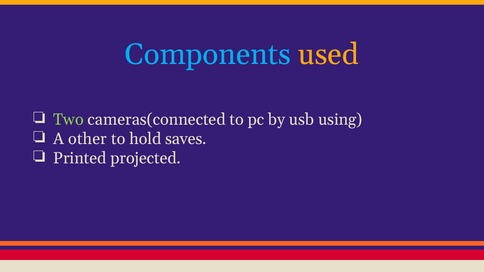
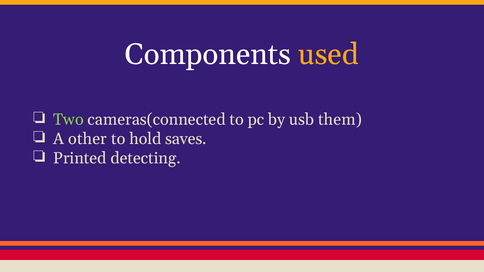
Components colour: light blue -> white (208, 54)
using: using -> them (340, 120)
projected: projected -> detecting (146, 158)
